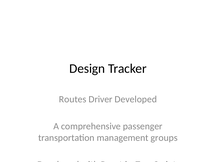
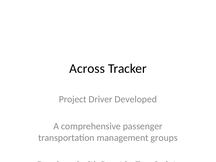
Design: Design -> Across (87, 69)
Routes: Routes -> Project (73, 99)
